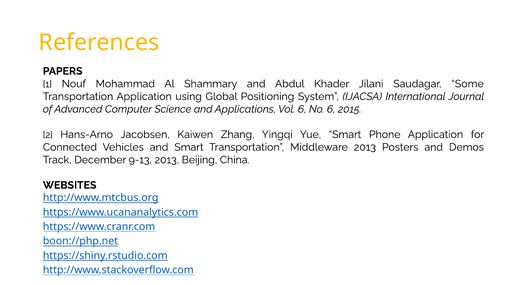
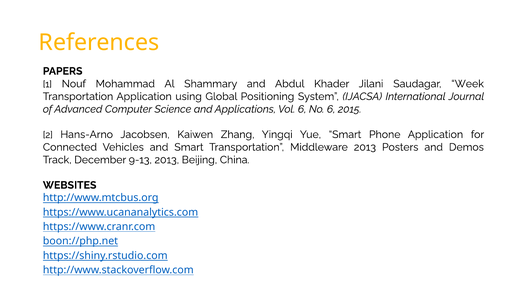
Some: Some -> Week (468, 84)
